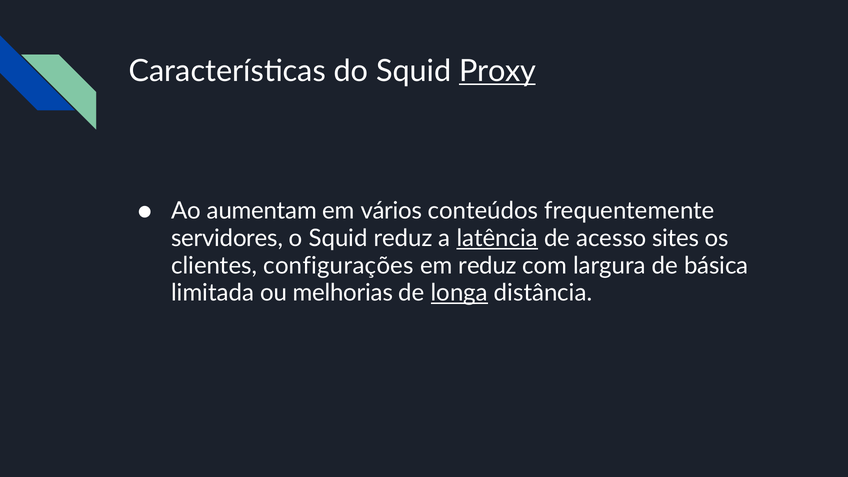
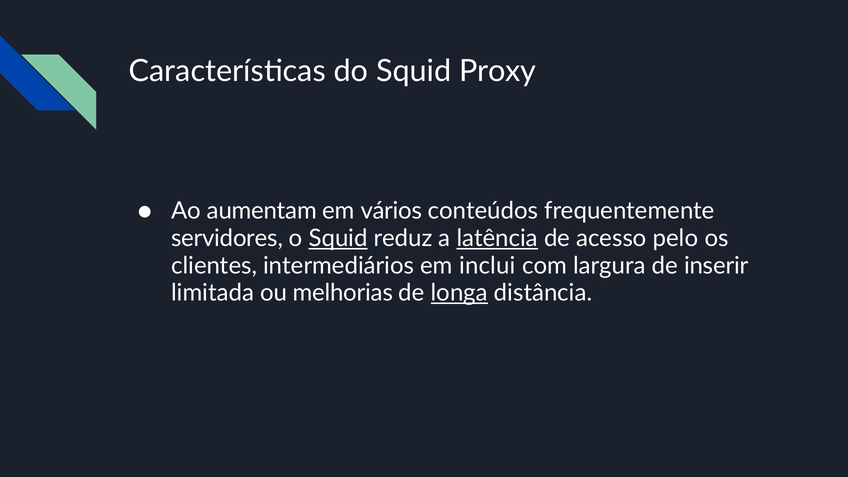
Proxy underline: present -> none (497, 71)
Squid underline: none -> present (338, 238)
sites: sites -> pelo (675, 238)
configurações: configurações -> intermediários (339, 266)
em reduz: reduz -> inclui (487, 266)
básica: básica -> inserir (716, 266)
